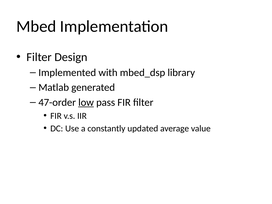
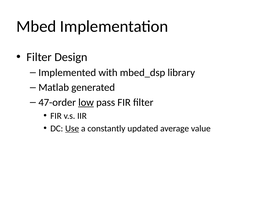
Use underline: none -> present (72, 129)
